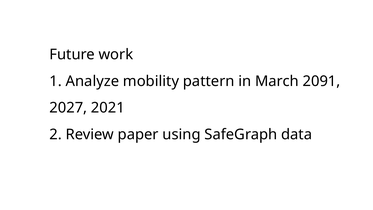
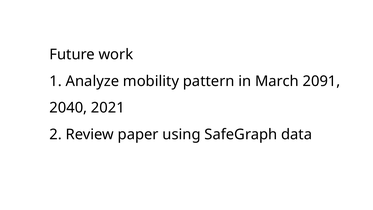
2027: 2027 -> 2040 (68, 108)
